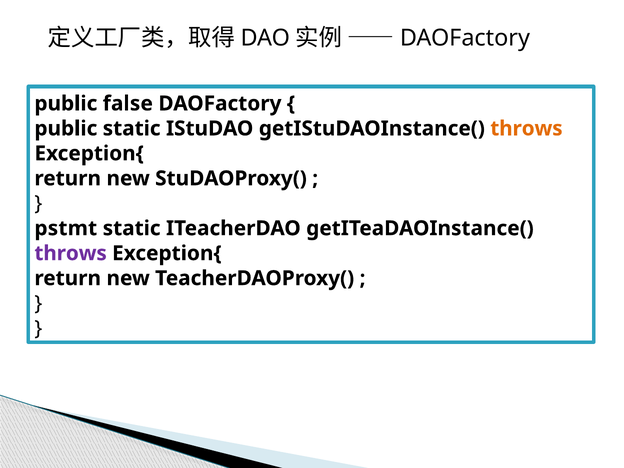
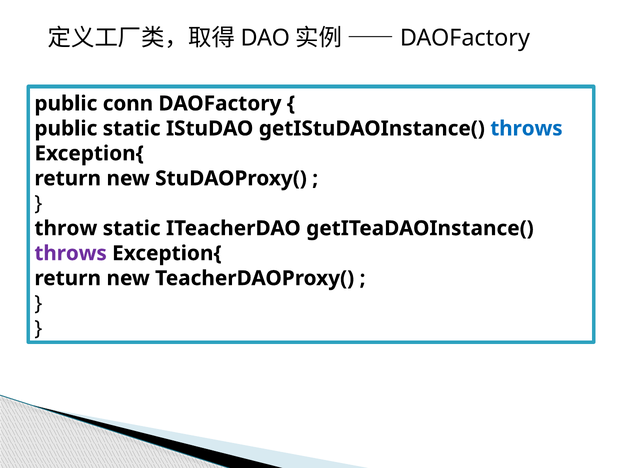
false: false -> conn (128, 104)
throws colour: orange -> blue (526, 129)
pstmt: pstmt -> throw (66, 228)
